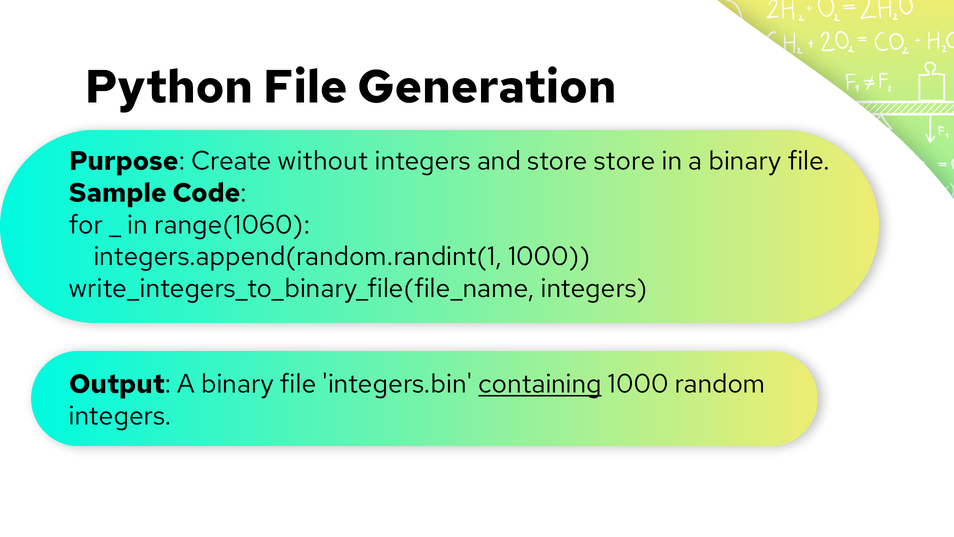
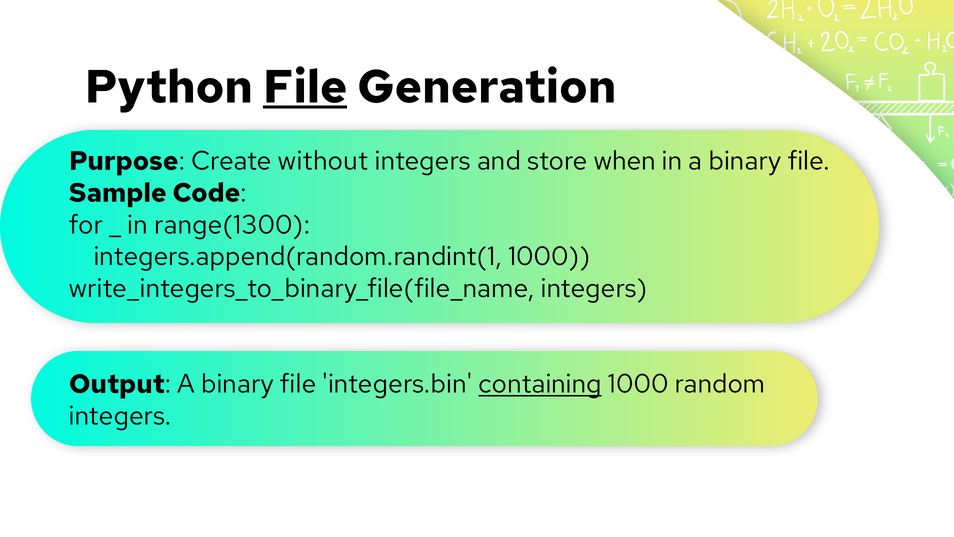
File underline: none -> present (305, 87)
store store: store -> when (625, 161)
range(1060: range(1060 -> range(1300 (232, 225)
